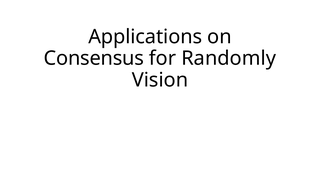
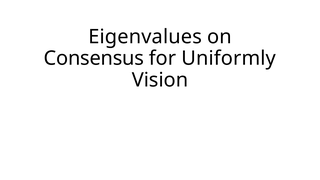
Applications: Applications -> Eigenvalues (145, 37)
Randomly: Randomly -> Uniformly (229, 58)
